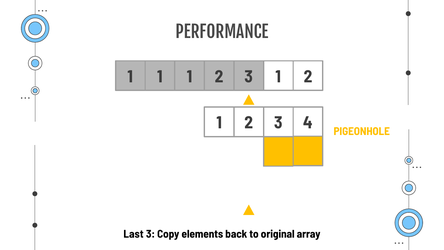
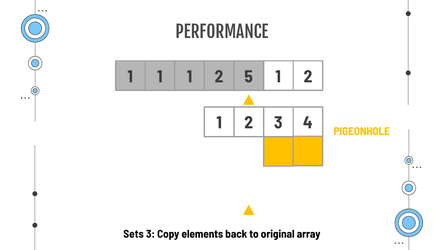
1 1 2 3: 3 -> 5 (249, 77)
Last: Last -> Sets (134, 234)
